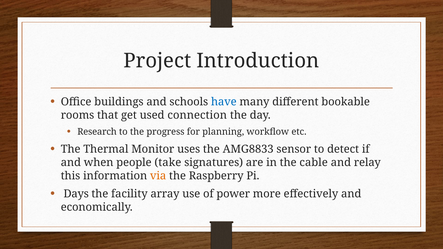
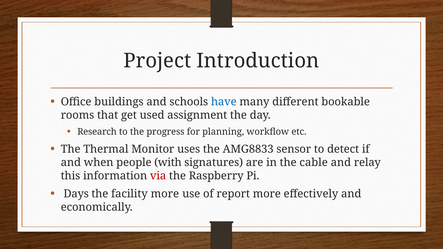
connection: connection -> assignment (197, 115)
take: take -> with (168, 163)
via colour: orange -> red (158, 176)
facility array: array -> more (165, 194)
power: power -> report (233, 194)
